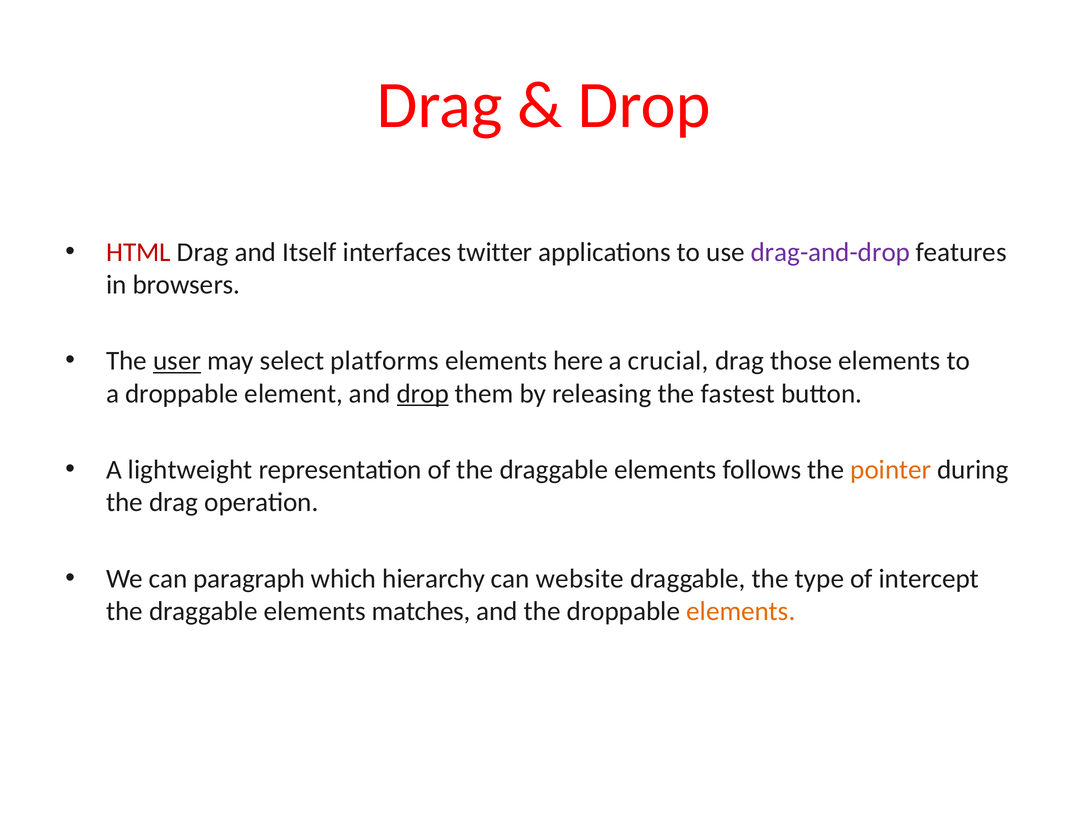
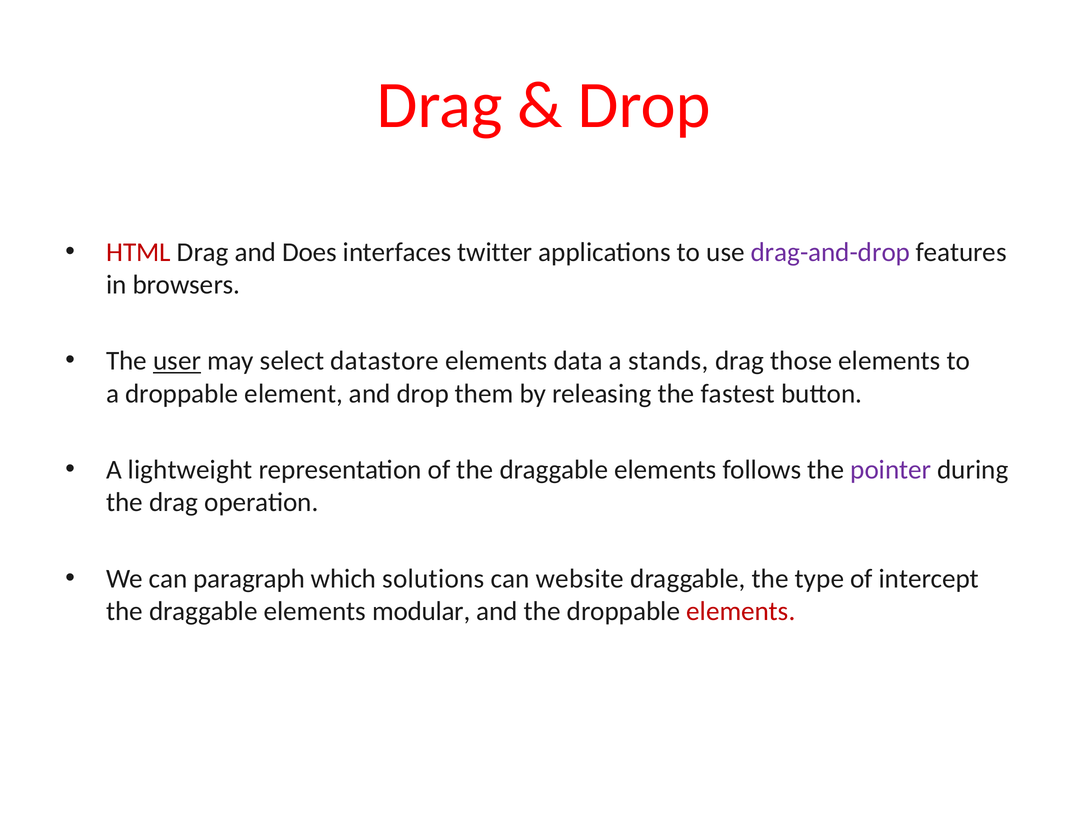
Itself: Itself -> Does (310, 252)
platforms: platforms -> datastore (385, 361)
here: here -> data (578, 361)
crucial: crucial -> stands (668, 361)
drop underline: present -> none (423, 394)
pointer colour: orange -> purple (891, 470)
hierarchy: hierarchy -> solutions (433, 579)
matches: matches -> modular (421, 611)
elements colour: orange -> red (741, 611)
